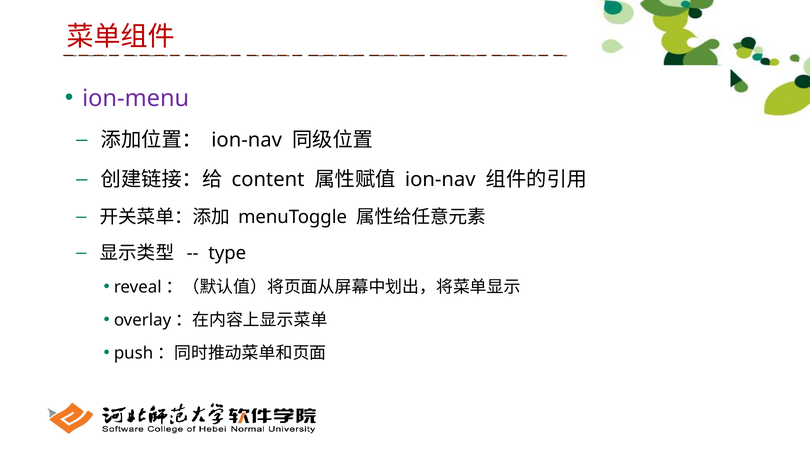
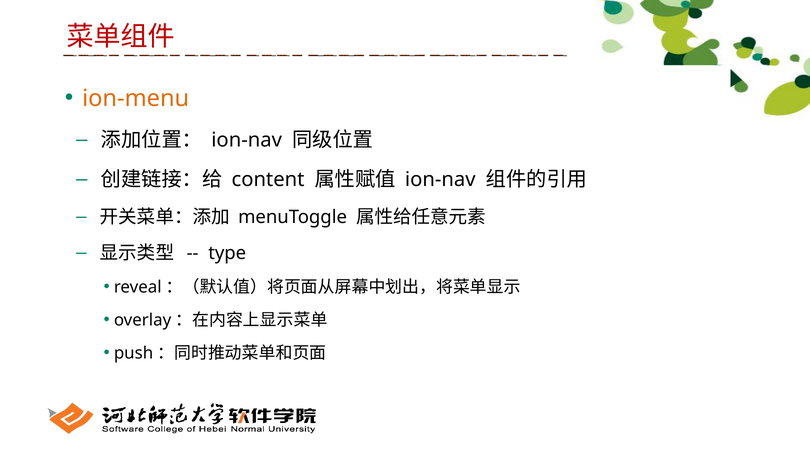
ion-menu colour: purple -> orange (136, 98)
